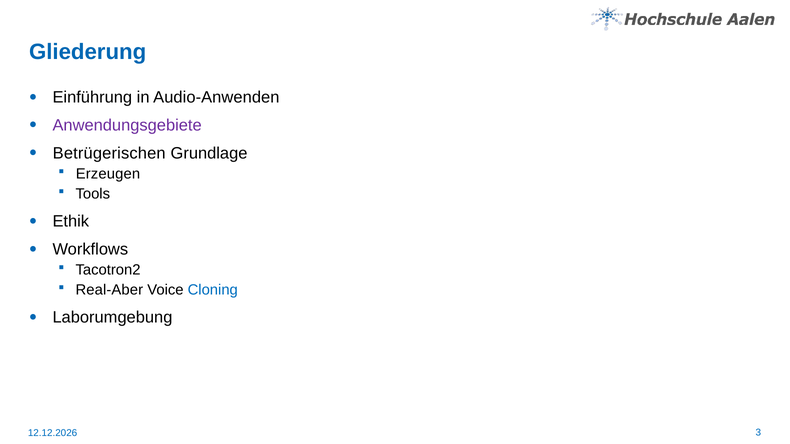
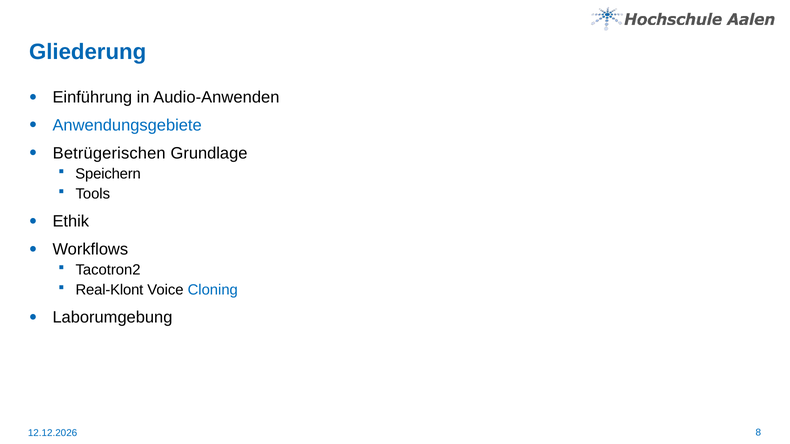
Anwendungsgebiete colour: purple -> blue (127, 125)
Erzeugen: Erzeugen -> Speichern (108, 174)
Real-Aber: Real-Aber -> Real-Klont (109, 290)
3: 3 -> 8 (758, 433)
